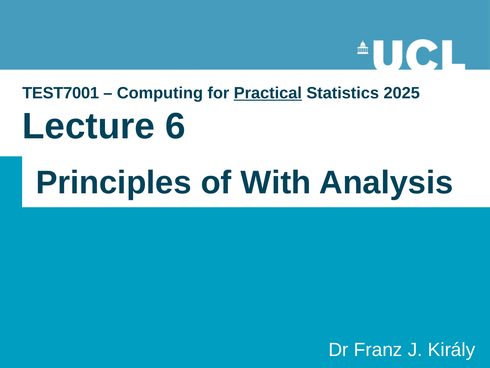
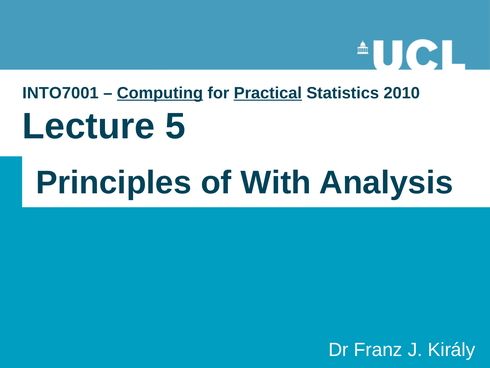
TEST7001: TEST7001 -> INTO7001 (60, 93)
Computing underline: none -> present (160, 93)
2025: 2025 -> 2010 (402, 93)
6: 6 -> 5 (175, 126)
